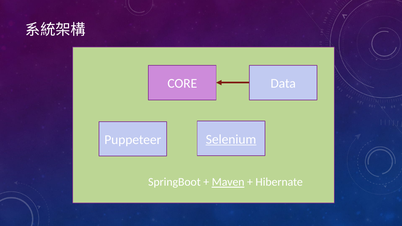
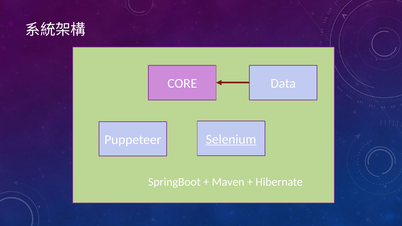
Maven underline: present -> none (228, 182)
